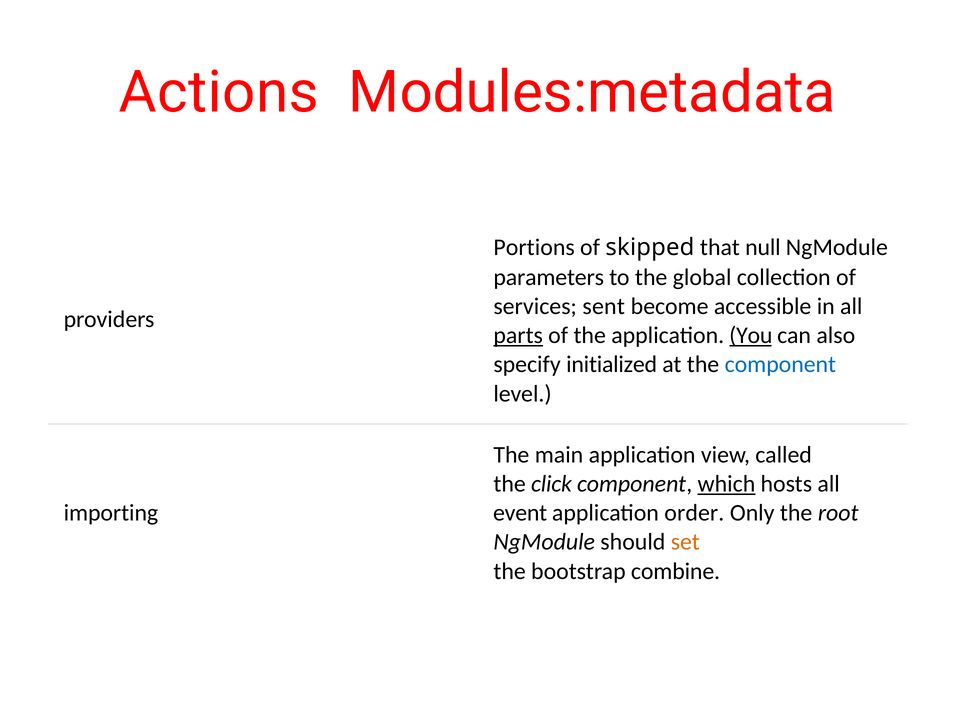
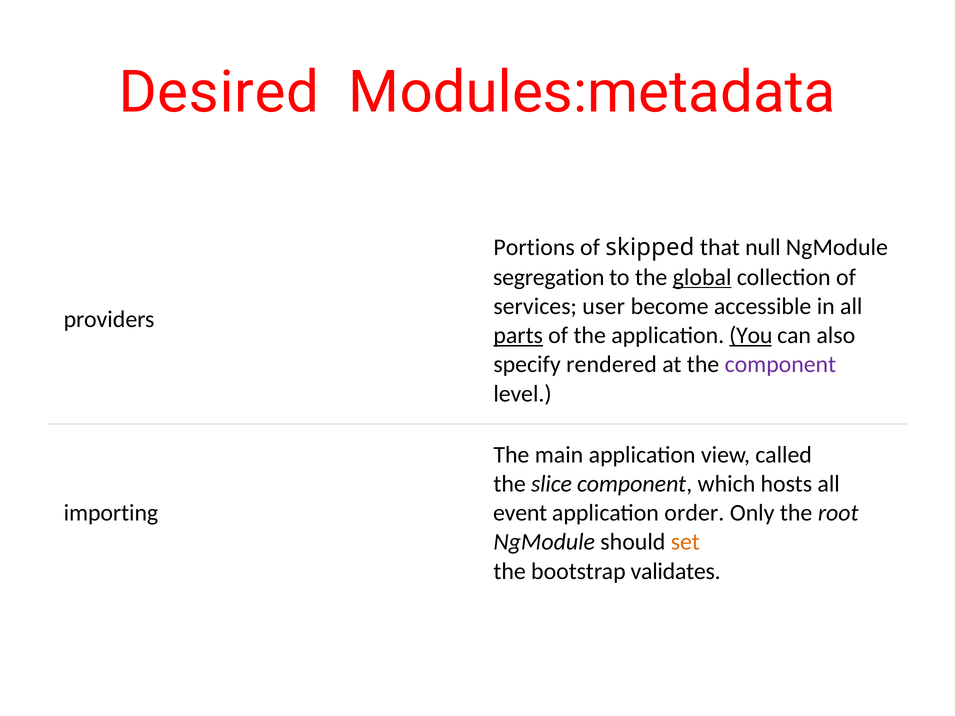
Actions: Actions -> Desired (219, 92)
parameters: parameters -> segregation (549, 277)
global underline: none -> present (702, 277)
sent: sent -> user (604, 306)
initialized: initialized -> rendered (611, 365)
component colour: blue -> purple (780, 365)
click: click -> slice (552, 484)
which underline: present -> none (726, 484)
combine: combine -> validates (676, 571)
